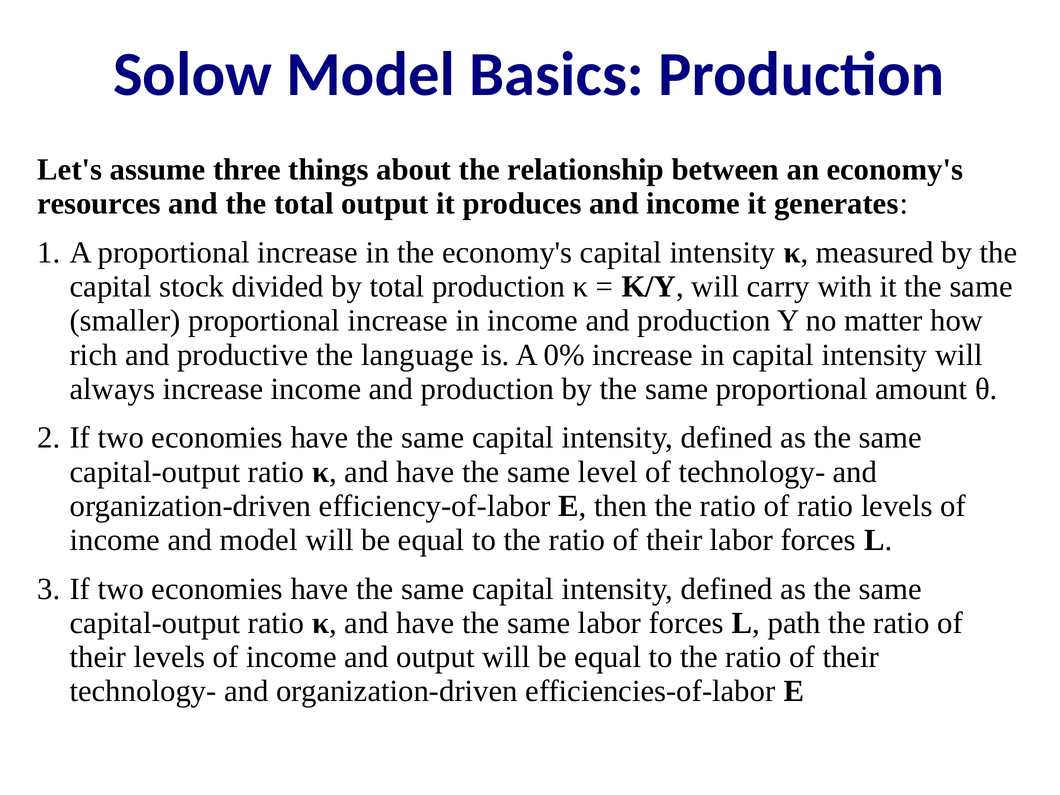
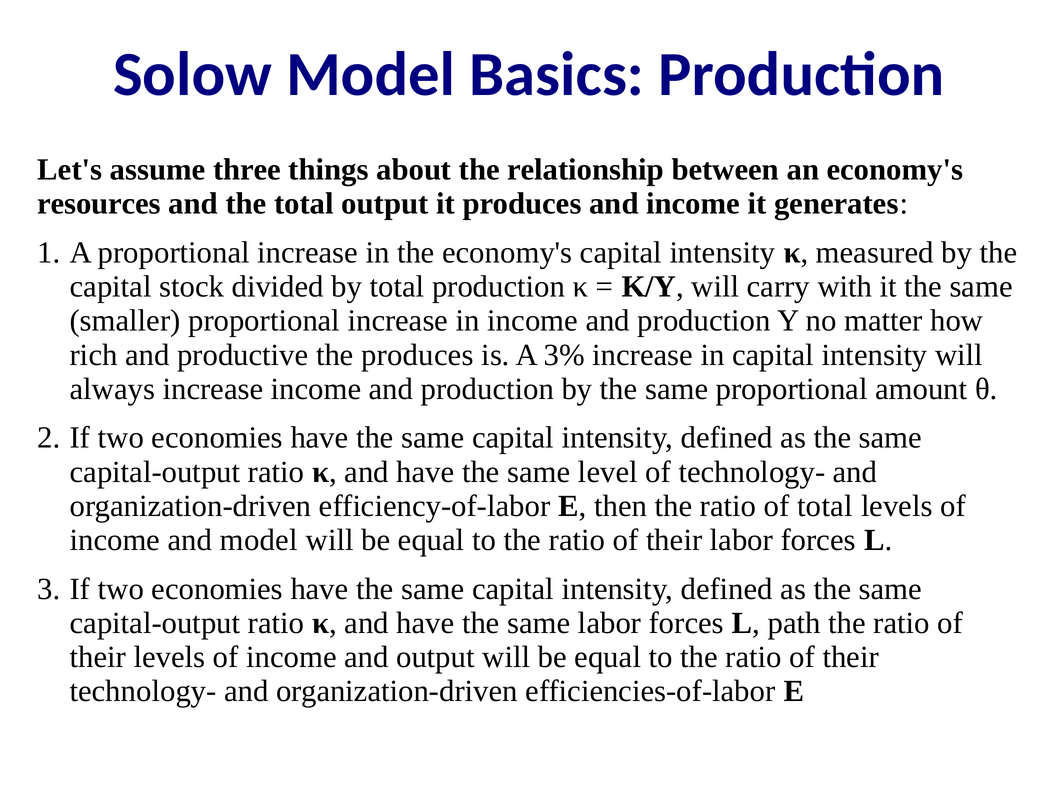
the language: language -> produces (417, 355)
0%: 0% -> 3% (564, 355)
of ratio: ratio -> total (825, 506)
